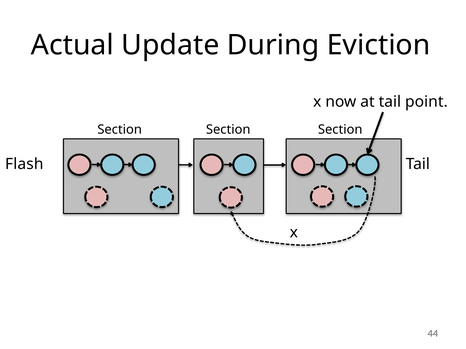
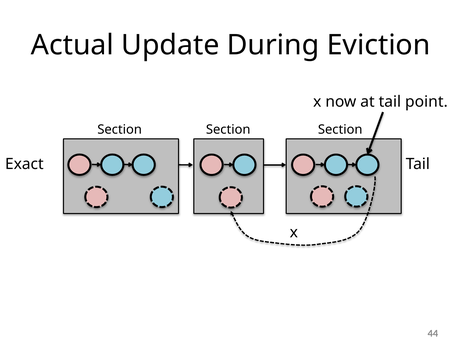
Flash: Flash -> Exact (24, 164)
